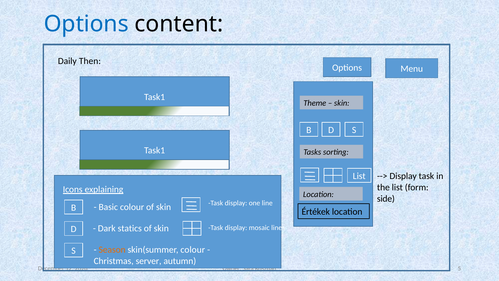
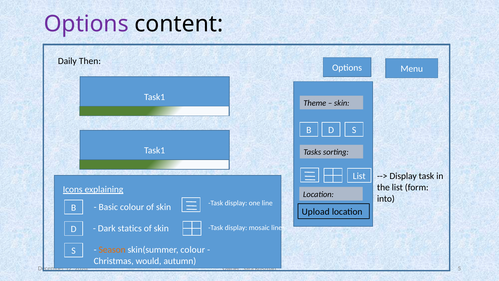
Options colour: blue -> purple (86, 24)
side: side -> into (386, 198)
Értékek: Értékek -> Upload (316, 212)
server: server -> would (149, 261)
